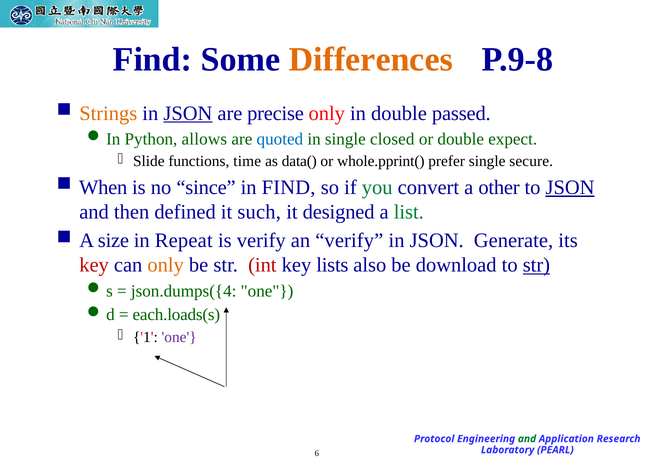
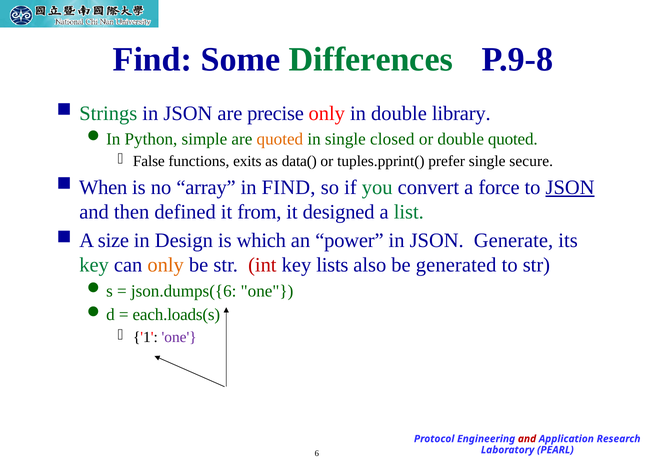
Differences colour: orange -> green (371, 59)
Strings colour: orange -> green (108, 113)
JSON underline: present -> none (188, 113)
passed: passed -> library (461, 113)
allows: allows -> simple (204, 139)
quoted colour: blue -> orange (280, 139)
double expect: expect -> quoted (513, 139)
Slide: Slide -> False (149, 161)
time: time -> exits (247, 161)
whole.pprint(: whole.pprint( -> tuples.pprint( (381, 161)
since: since -> array (206, 187)
other: other -> force (499, 187)
such: such -> from (259, 212)
Repeat: Repeat -> Design (184, 241)
is verify: verify -> which (261, 241)
an verify: verify -> power (349, 241)
key colour: red -> green (94, 265)
download: download -> generated (456, 265)
str underline: present -> none (536, 265)
json.dumps({4: json.dumps({4 -> json.dumps({6 (184, 291)
and colour: green -> red (527, 439)
